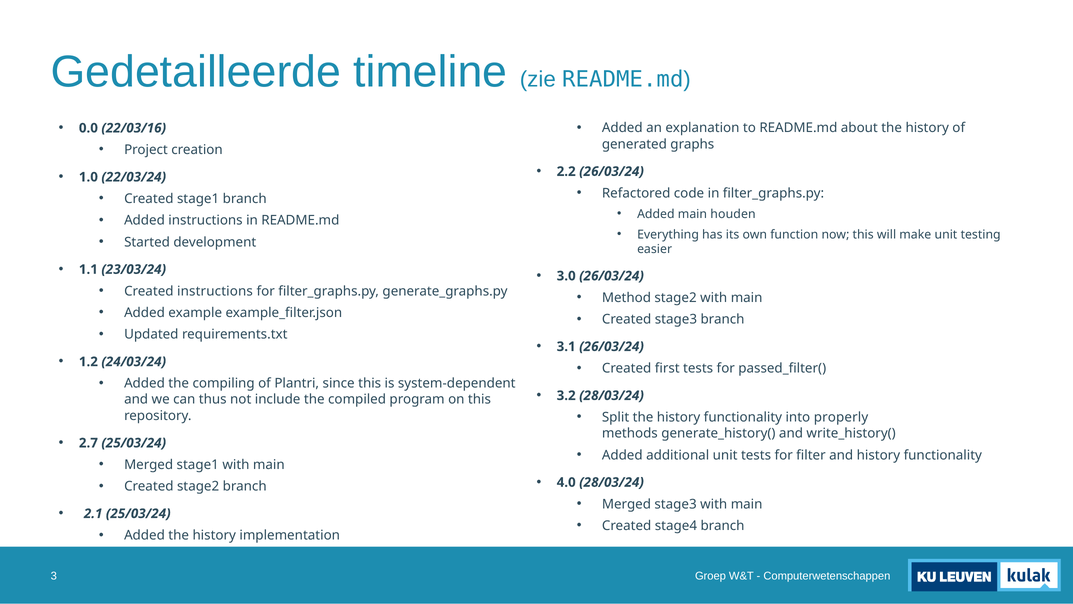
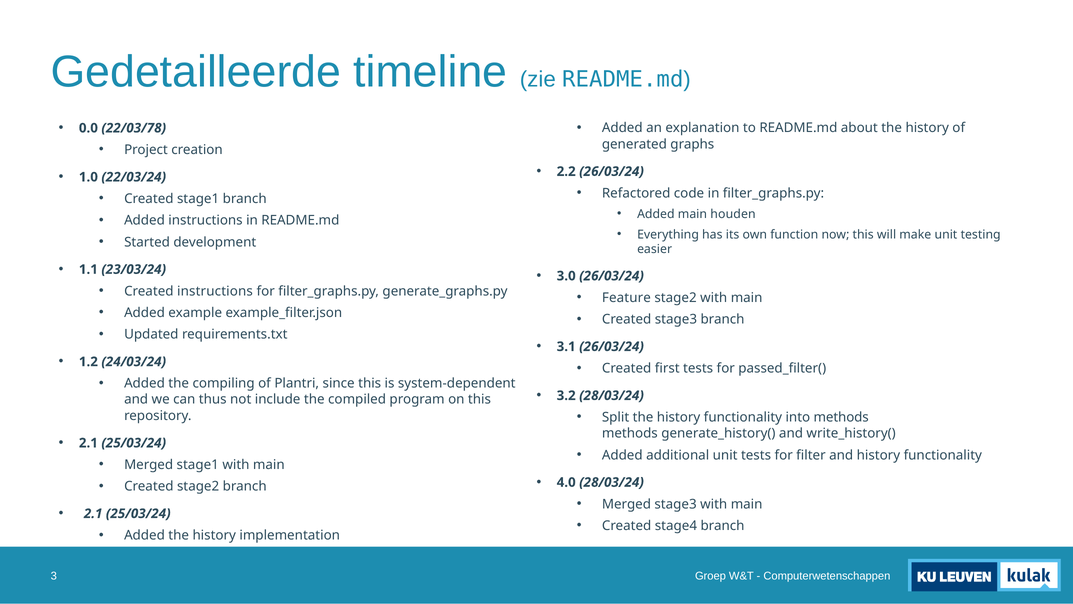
22/03/16: 22/03/16 -> 22/03/78 (134, 128)
Method: Method -> Feature (626, 297)
into properly: properly -> methods (841, 417)
2.7: 2.7 -> 2.1 (88, 443)
